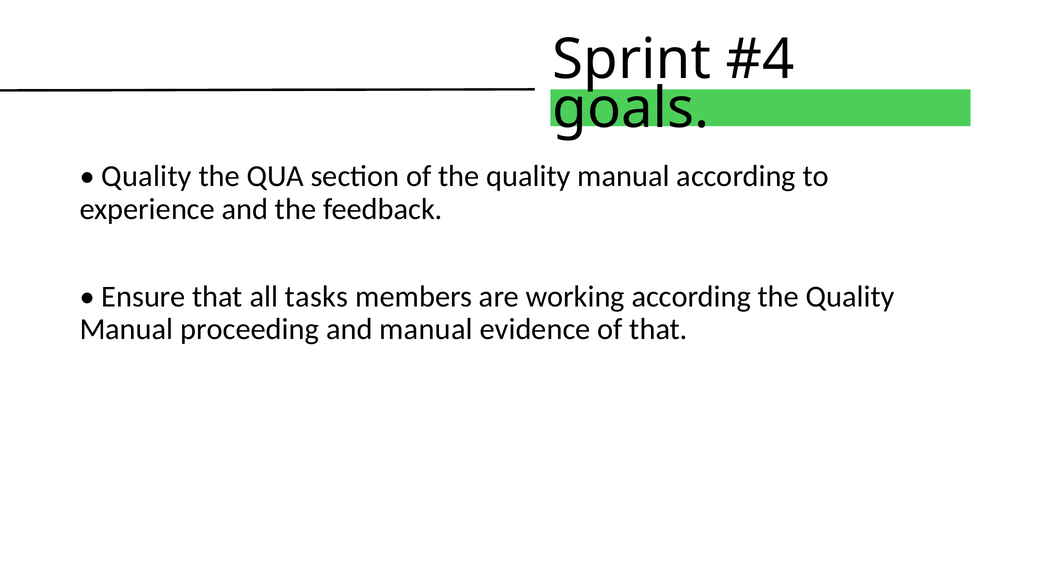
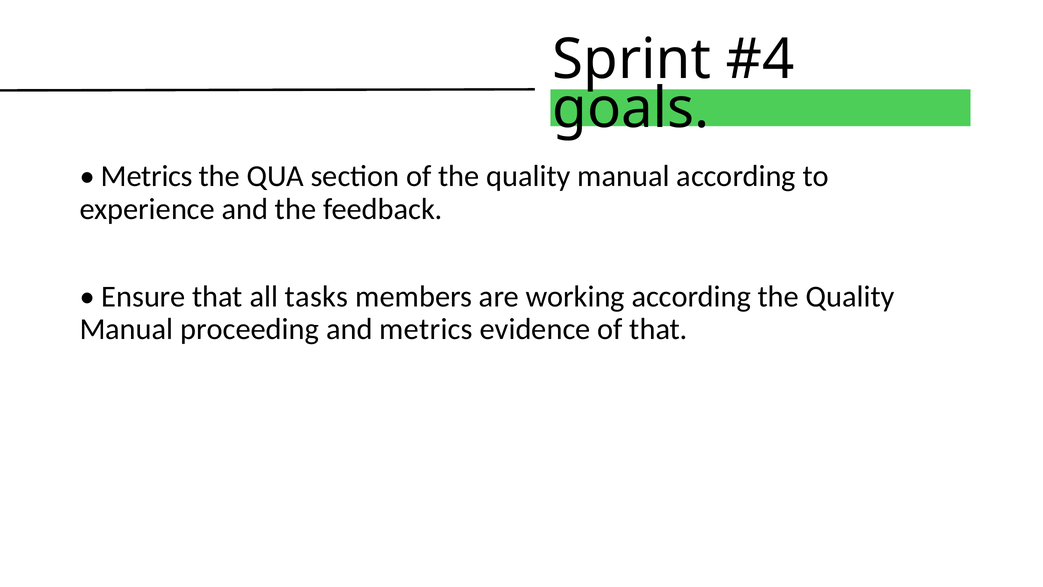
Quality: Quality -> Metrics (147, 176)
and manual: manual -> metrics (426, 329)
